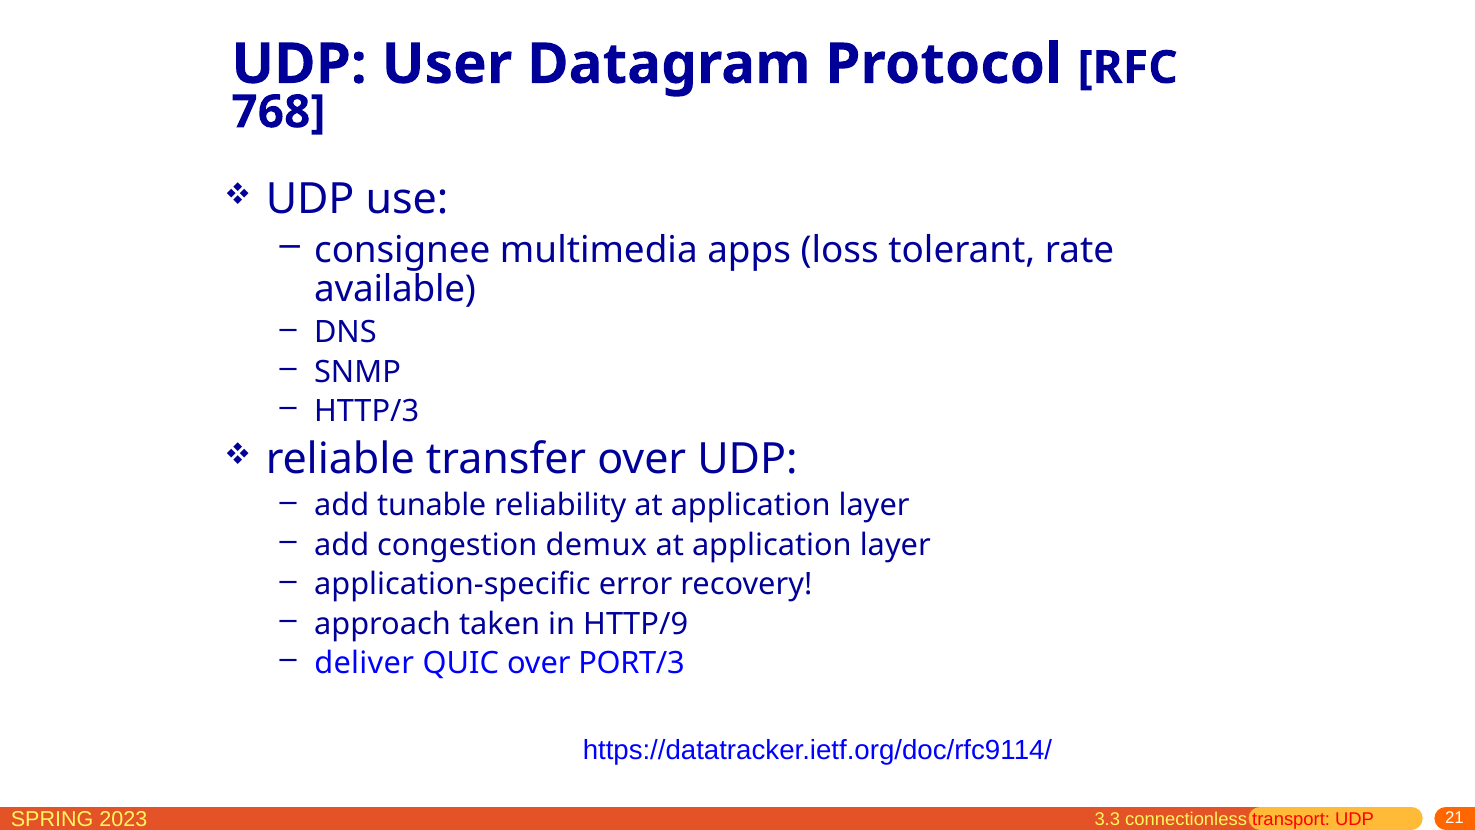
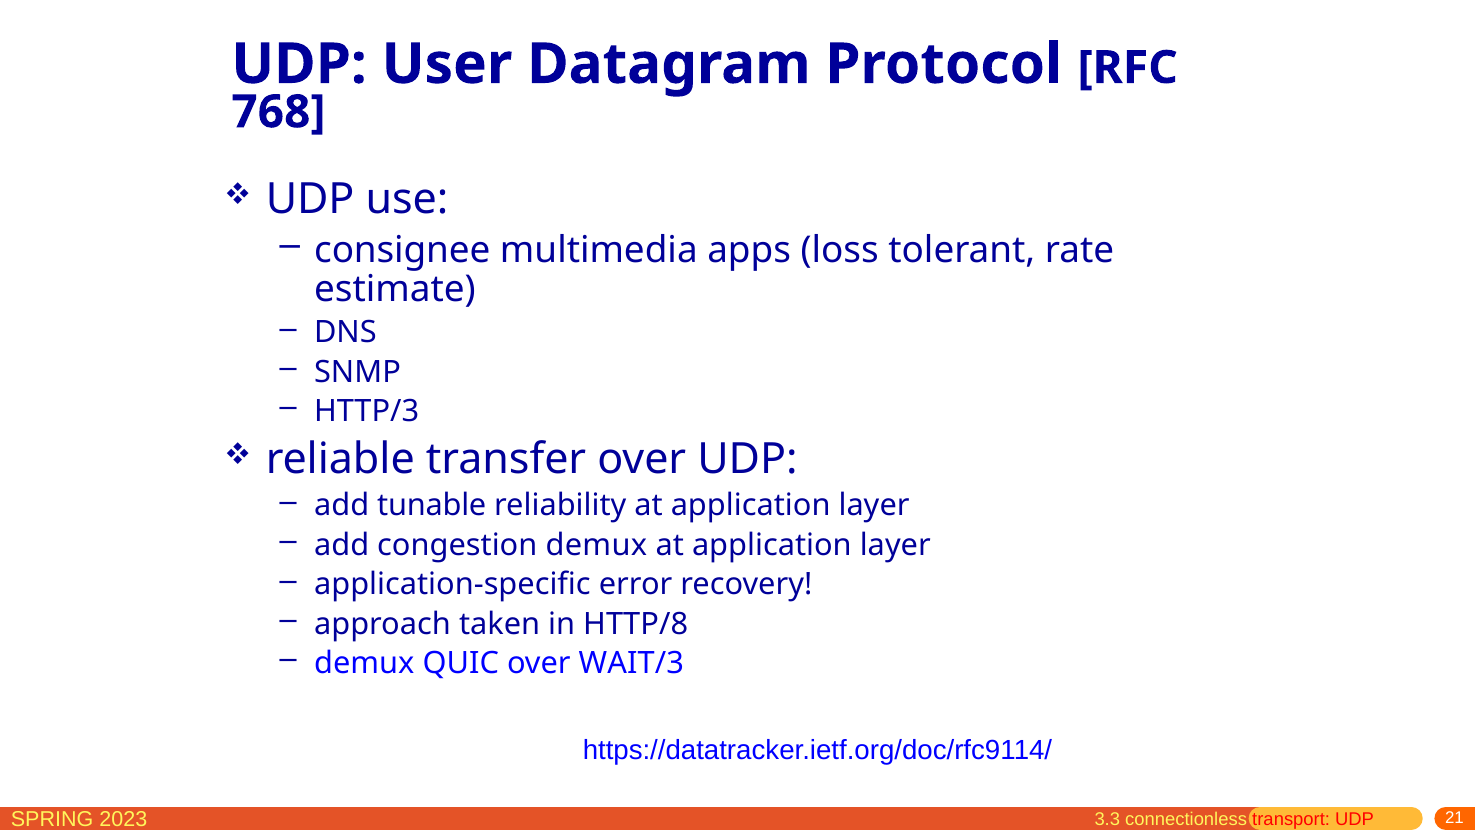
available: available -> estimate (395, 290)
HTTP/9: HTTP/9 -> HTTP/8 (636, 624)
deliver: deliver -> demux (364, 663)
PORT/3: PORT/3 -> WAIT/3 (631, 663)
